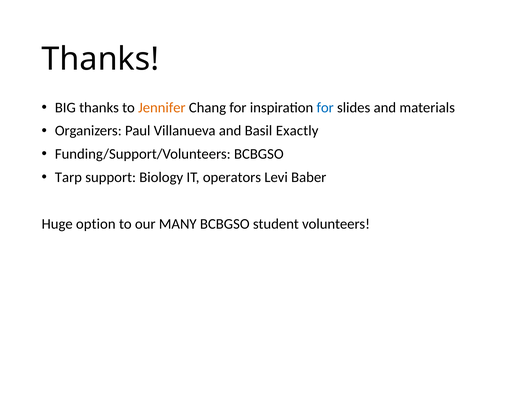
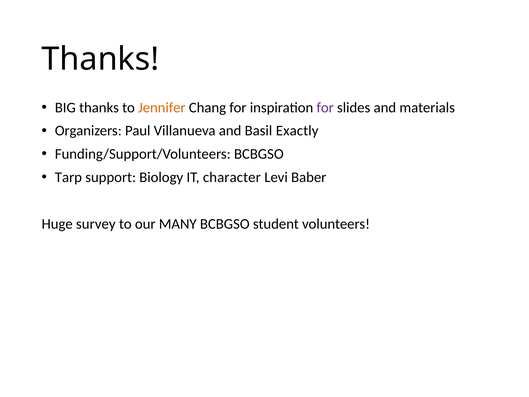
for colour: blue -> purple (325, 107)
operators: operators -> character (232, 177)
option: option -> survey (96, 224)
